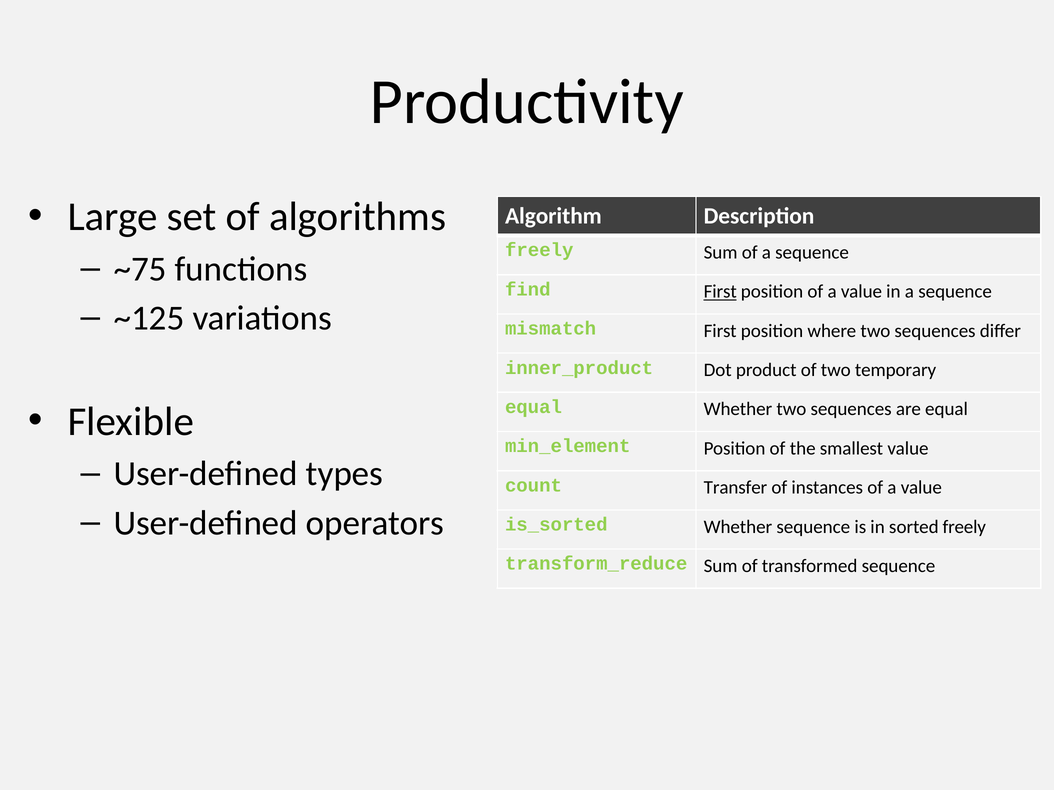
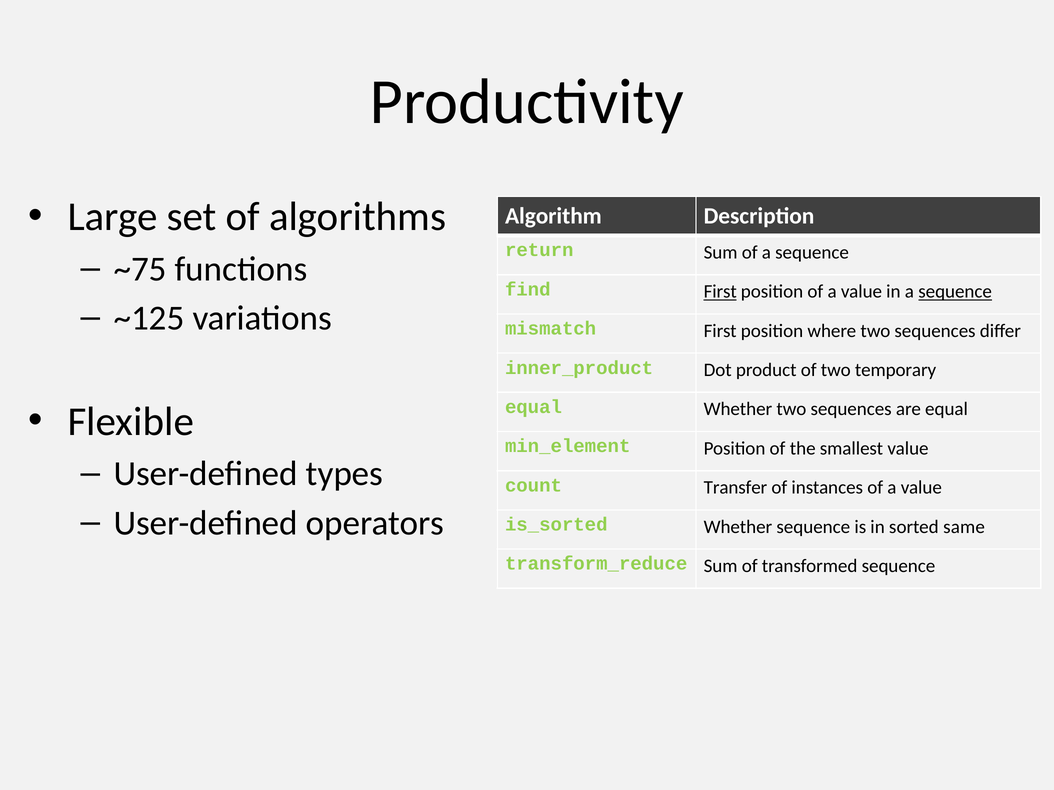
freely: freely -> return (539, 250)
sequence underline: none -> present (955, 292)
sorted freely: freely -> same (964, 527)
